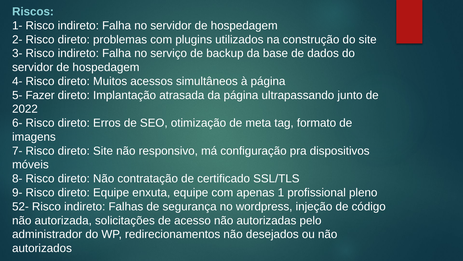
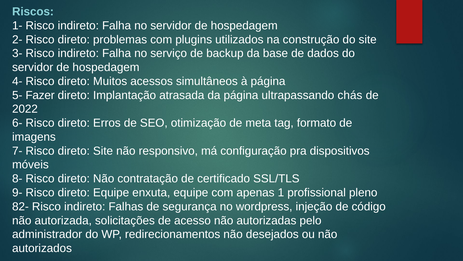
junto: junto -> chás (350, 95)
52-: 52- -> 82- (20, 206)
